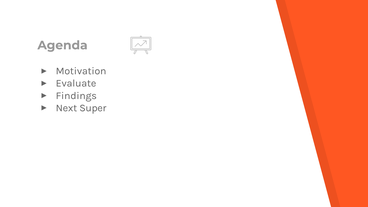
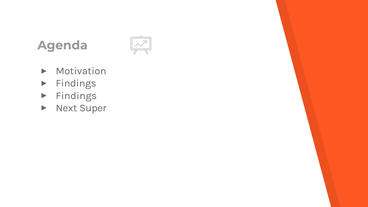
Evaluate: Evaluate -> Findings (76, 83)
